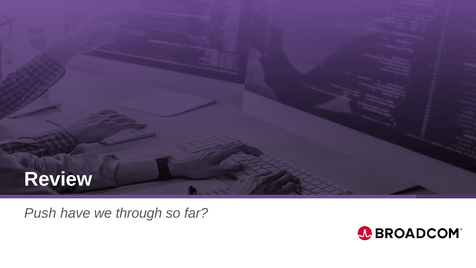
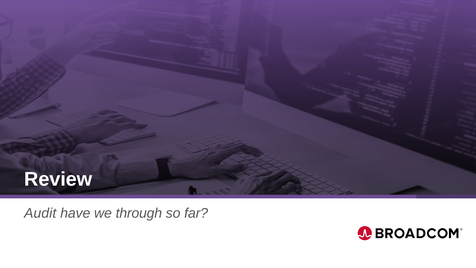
Push: Push -> Audit (40, 213)
